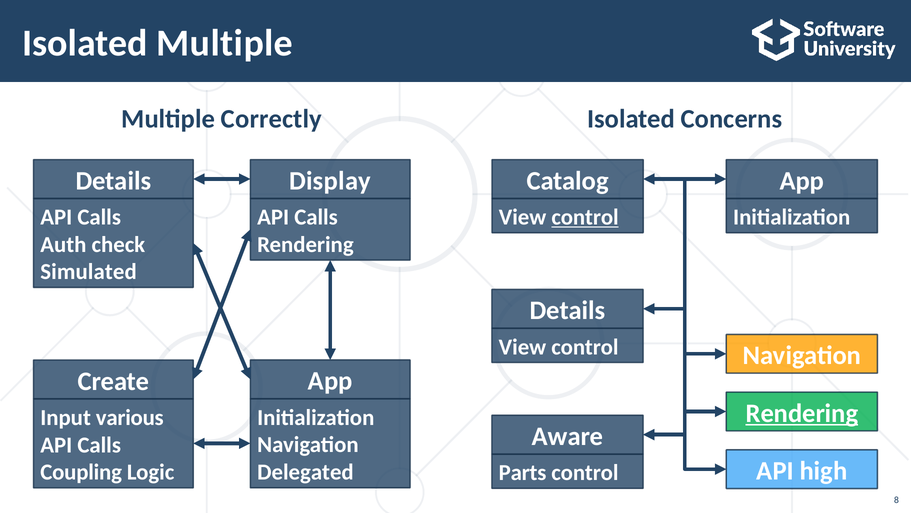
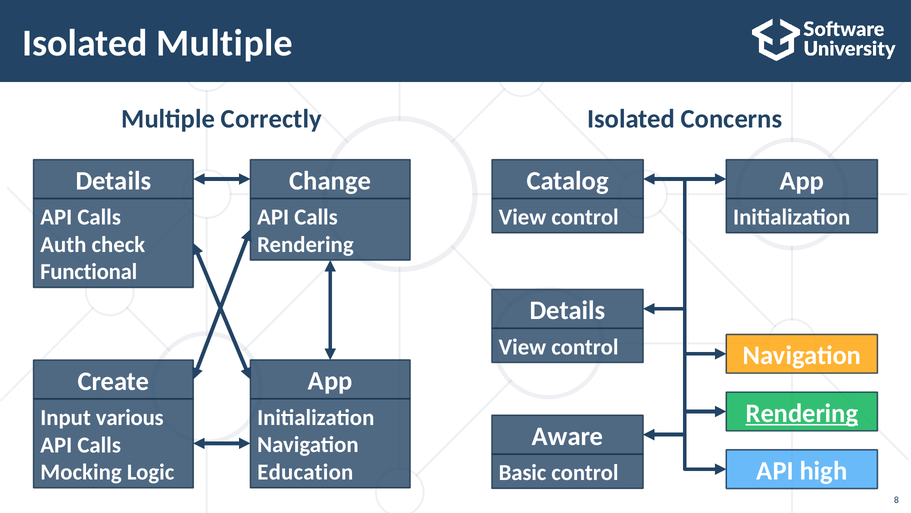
Display: Display -> Change (330, 181)
control underline: present -> none (585, 217)
Simulated: Simulated -> Functional (89, 272)
Delegated: Delegated -> Education (305, 472)
Coupling: Coupling -> Mocking (81, 472)
Parts: Parts -> Basic (523, 472)
